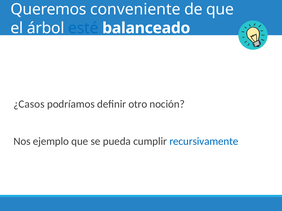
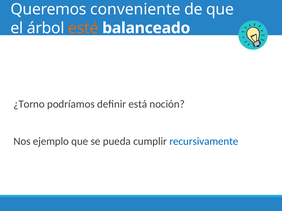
esté colour: blue -> orange (83, 28)
¿Casos: ¿Casos -> ¿Torno (29, 104)
otro: otro -> está (138, 104)
